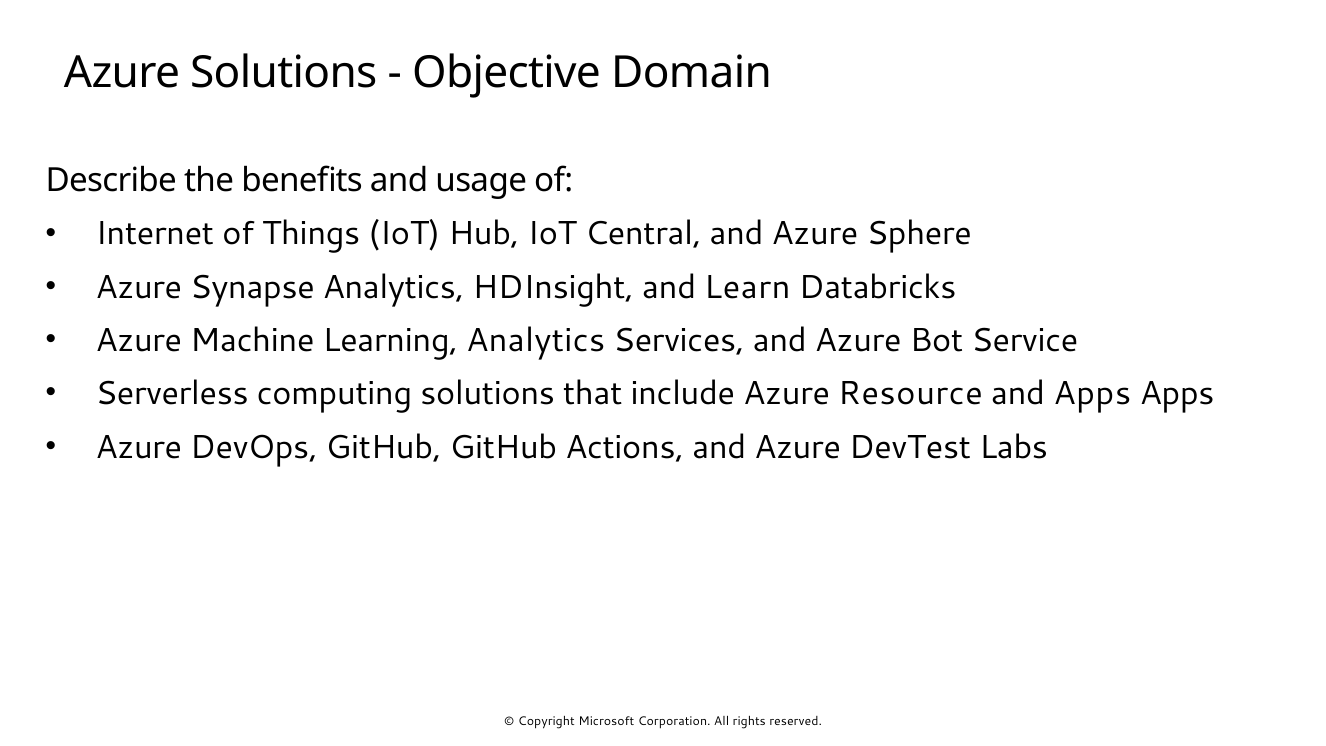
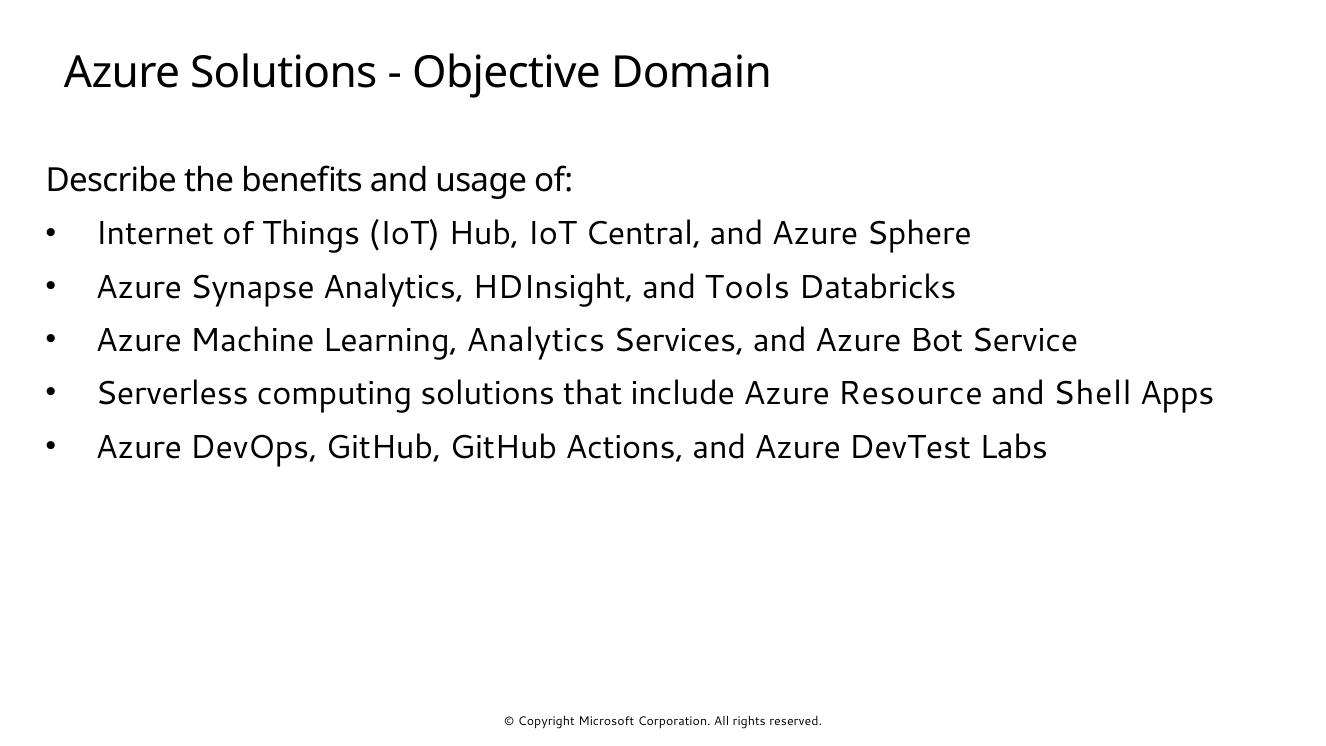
Learn: Learn -> Tools (747, 287)
and Apps: Apps -> Shell (1092, 394)
